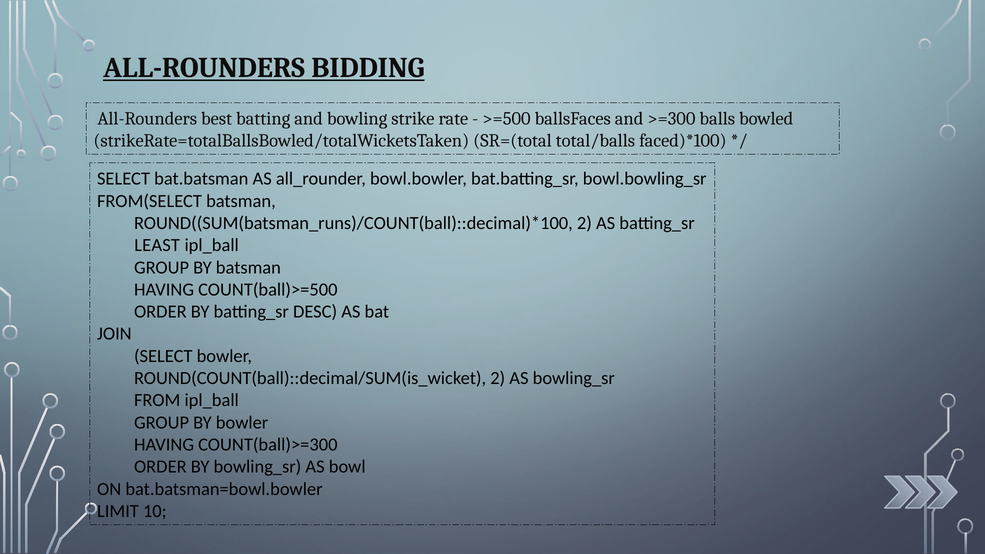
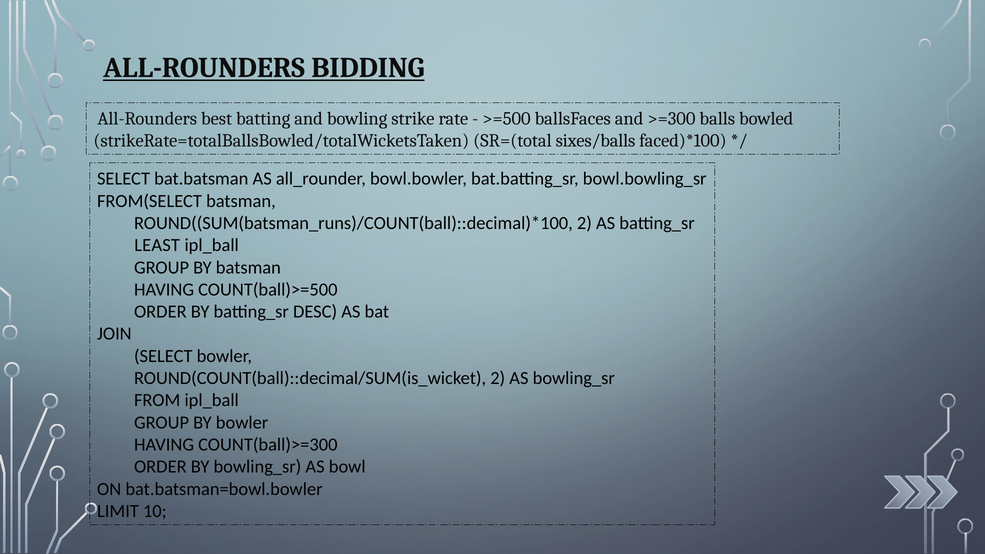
total/balls: total/balls -> sixes/balls (595, 141)
